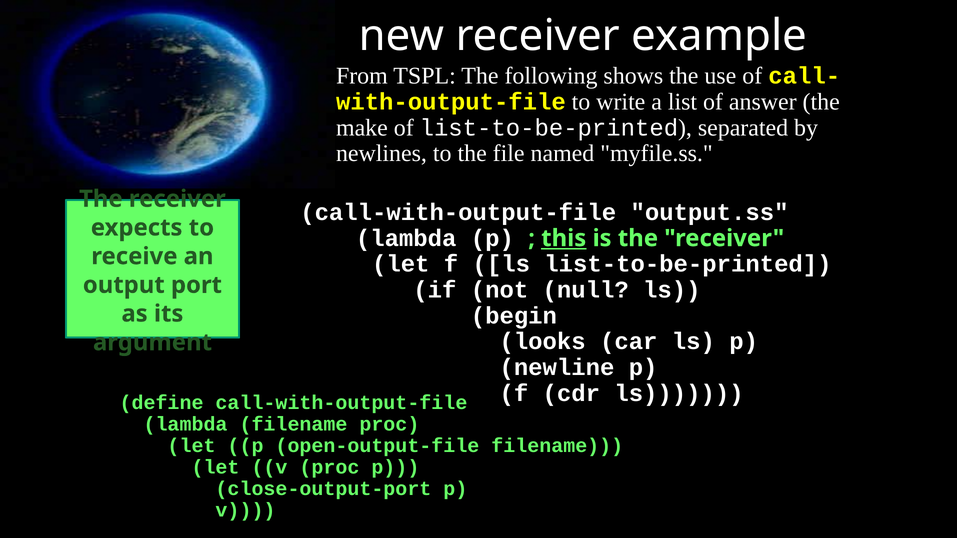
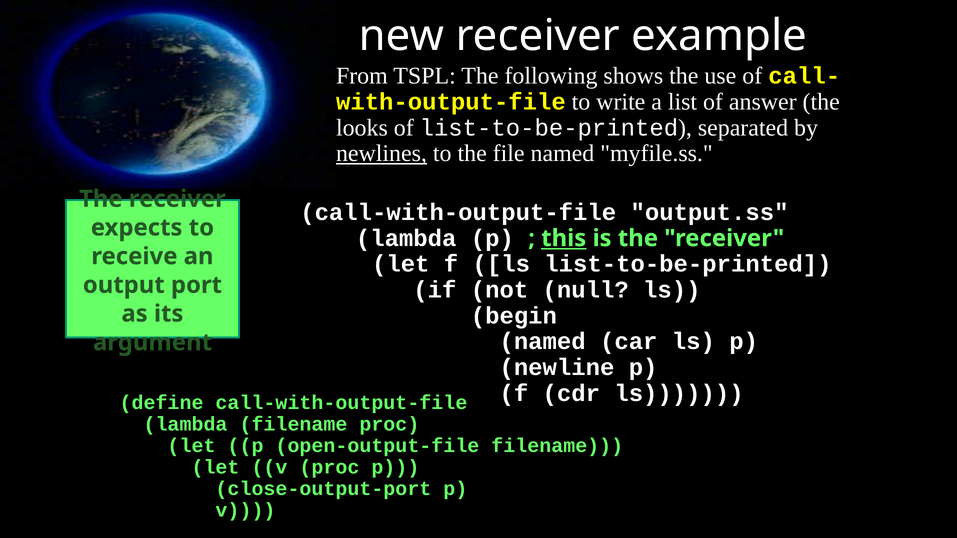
make: make -> looks (362, 128)
newlines underline: none -> present (381, 154)
looks: looks -> named (543, 342)
